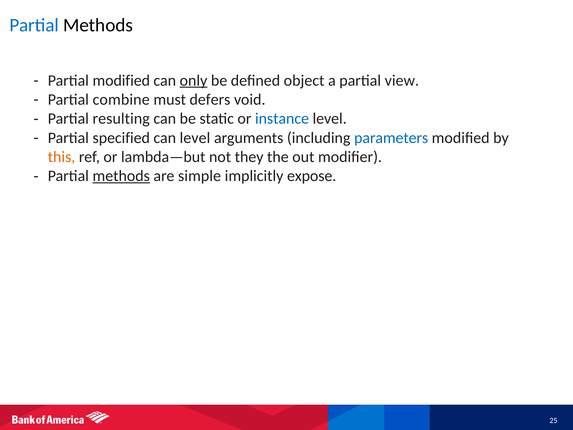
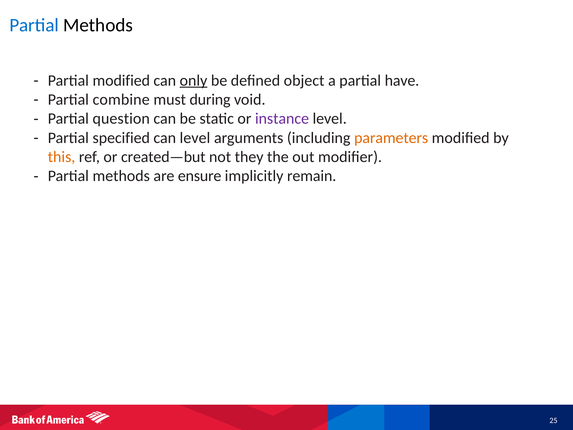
view: view -> have (402, 80)
defers: defers -> during (210, 99)
resulting: resulting -> question (121, 119)
instance colour: blue -> purple (282, 119)
parameters colour: blue -> orange (391, 138)
lambda—but: lambda—but -> created—but (163, 157)
methods underline: present -> none (121, 176)
simple: simple -> ensure (200, 176)
expose: expose -> remain (312, 176)
